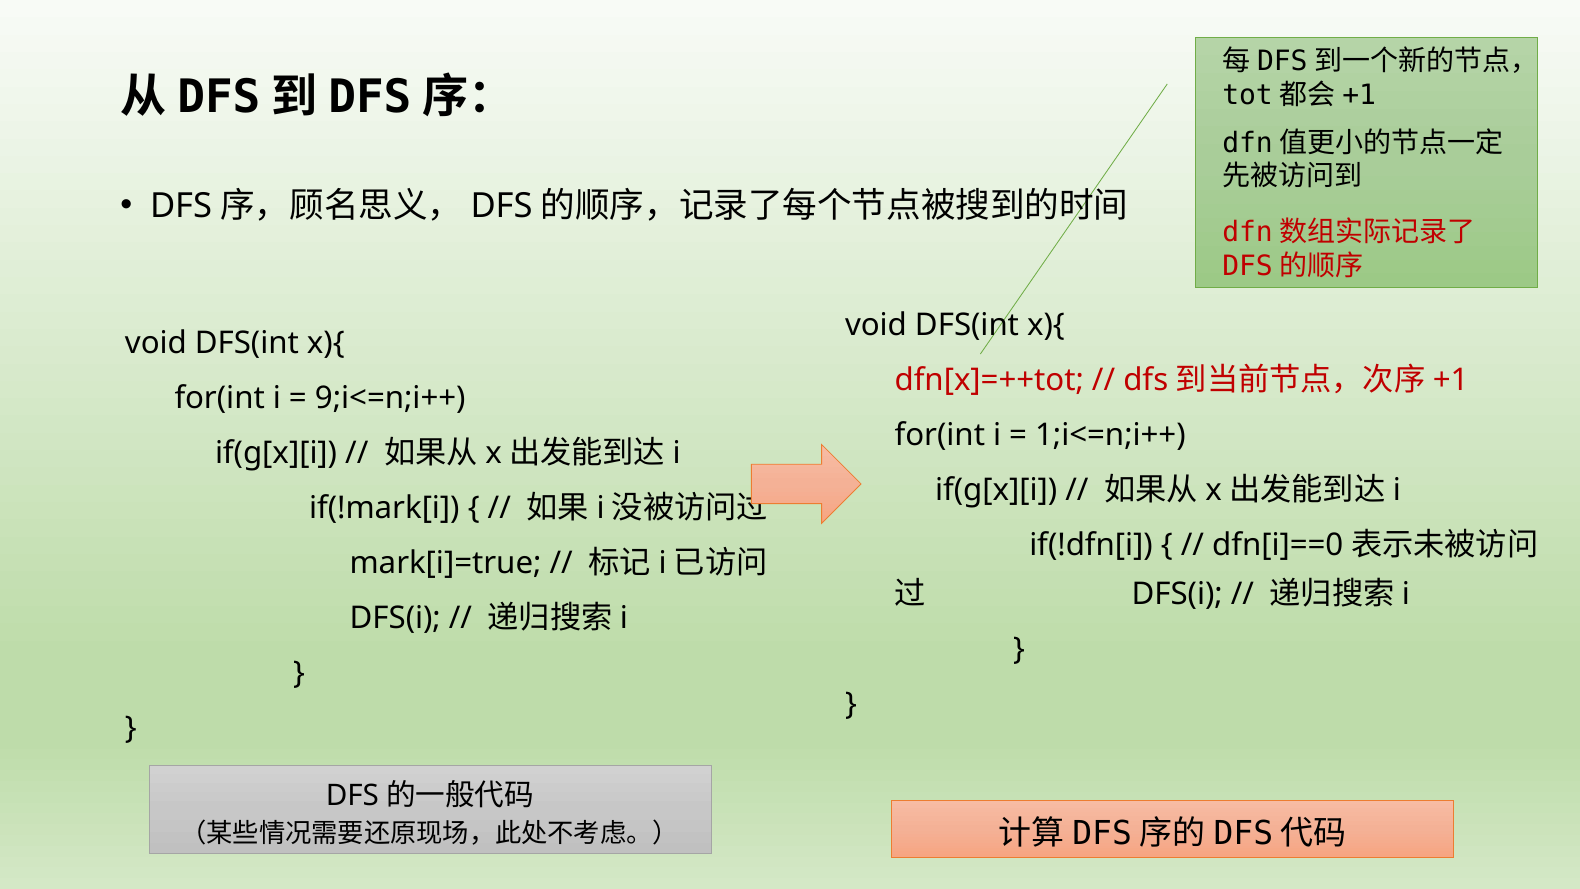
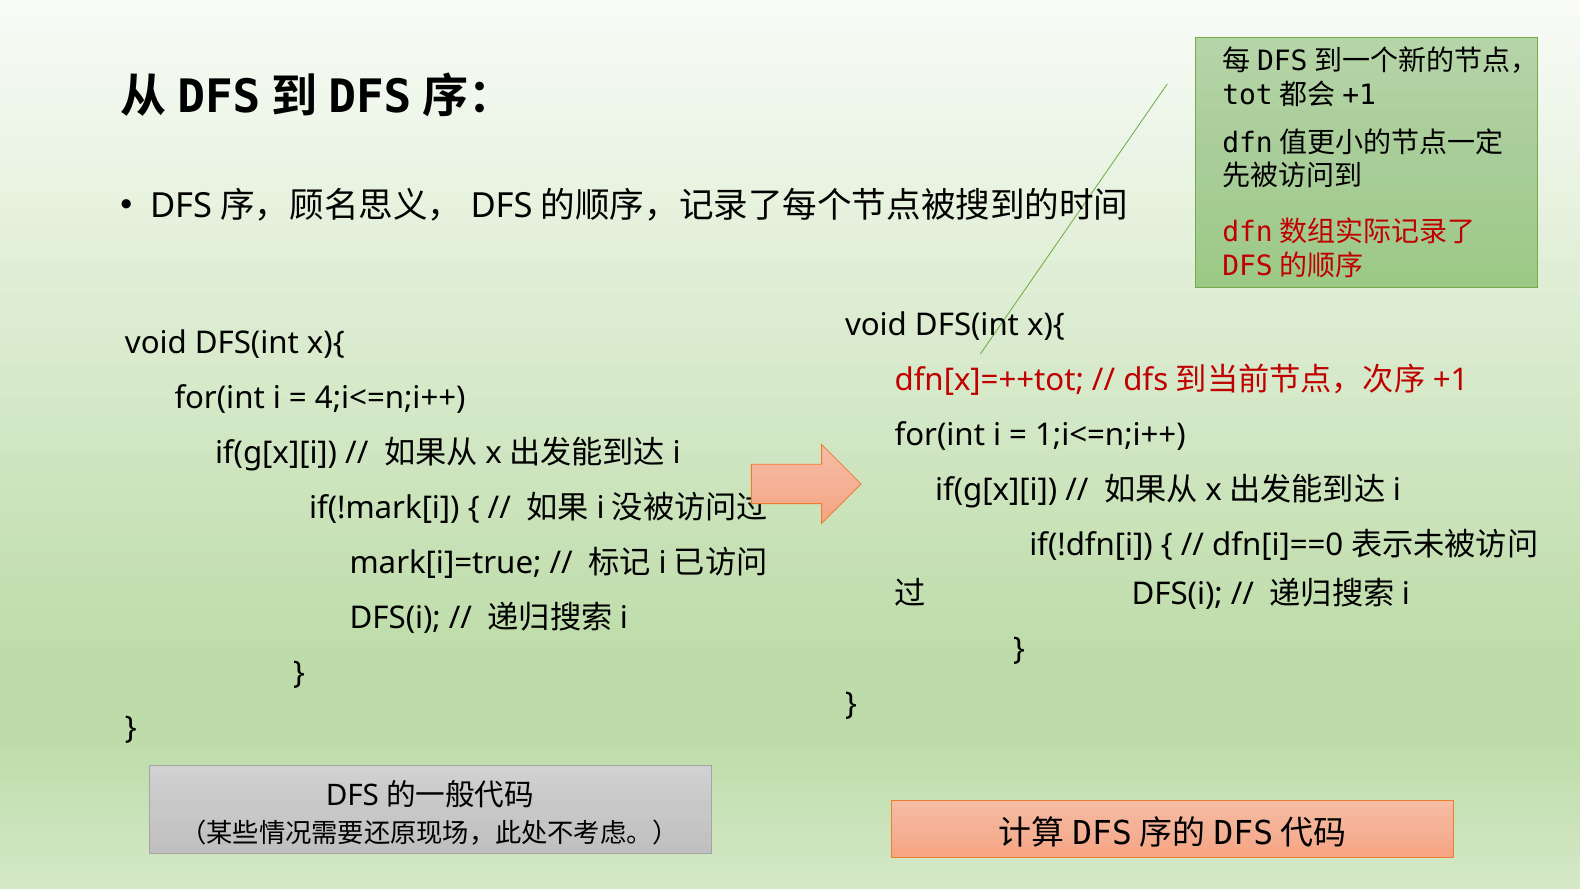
9;i<=n;i++: 9;i<=n;i++ -> 4;i<=n;i++ (390, 398)
